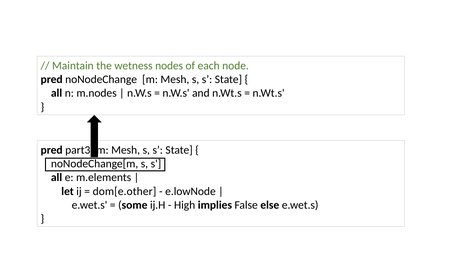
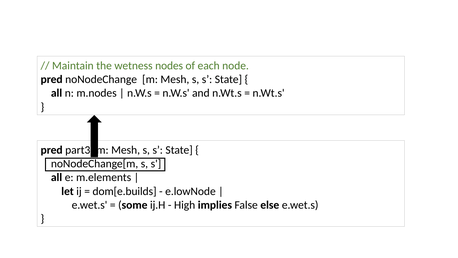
dom[e.other: dom[e.other -> dom[e.builds (125, 191)
